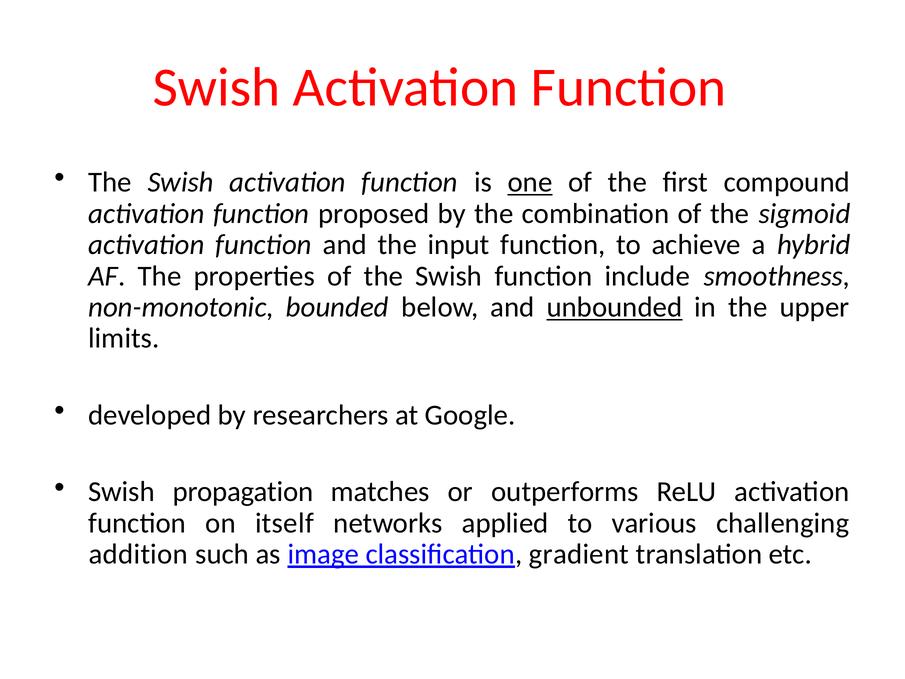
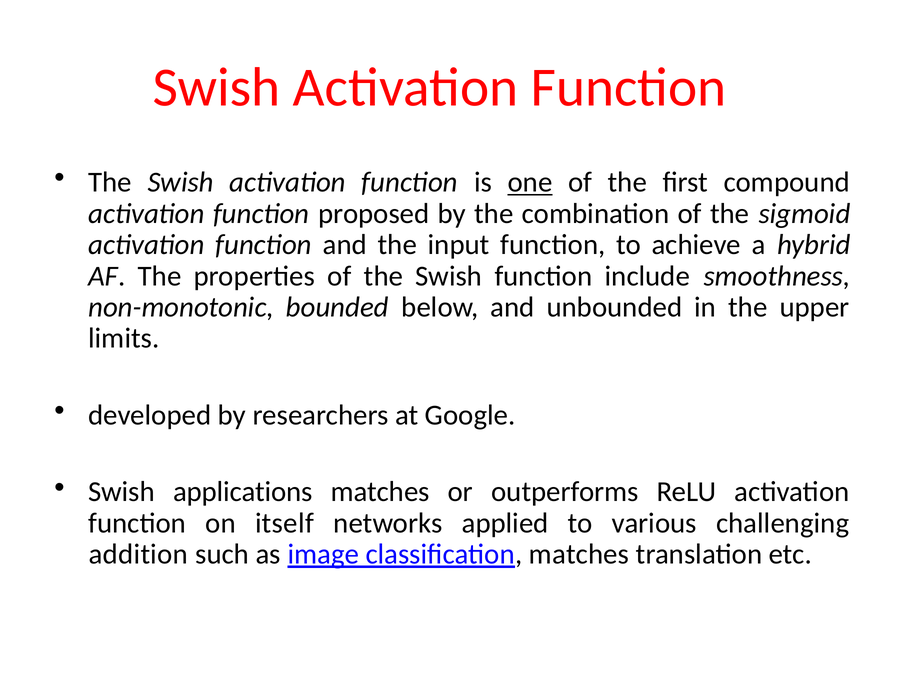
unbounded underline: present -> none (614, 307)
propagation: propagation -> applications (243, 492)
classification gradient: gradient -> matches (579, 554)
